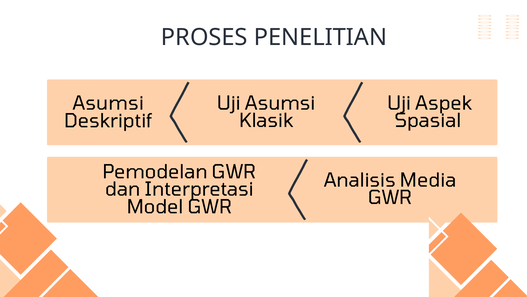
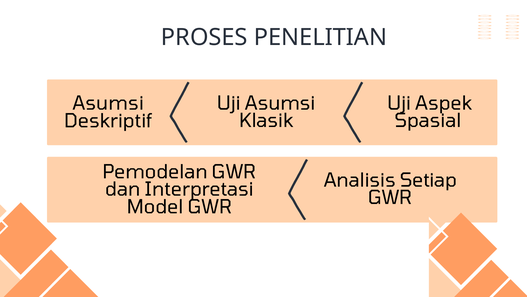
Media: Media -> Setiap (428, 180)
